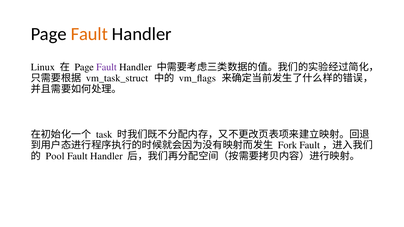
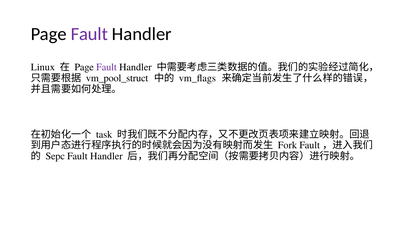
Fault colour: orange -> purple (89, 34)
vm_task_struct: vm_task_struct -> vm_pool_struct (117, 78)
Pool: Pool -> Sepc (55, 156)
